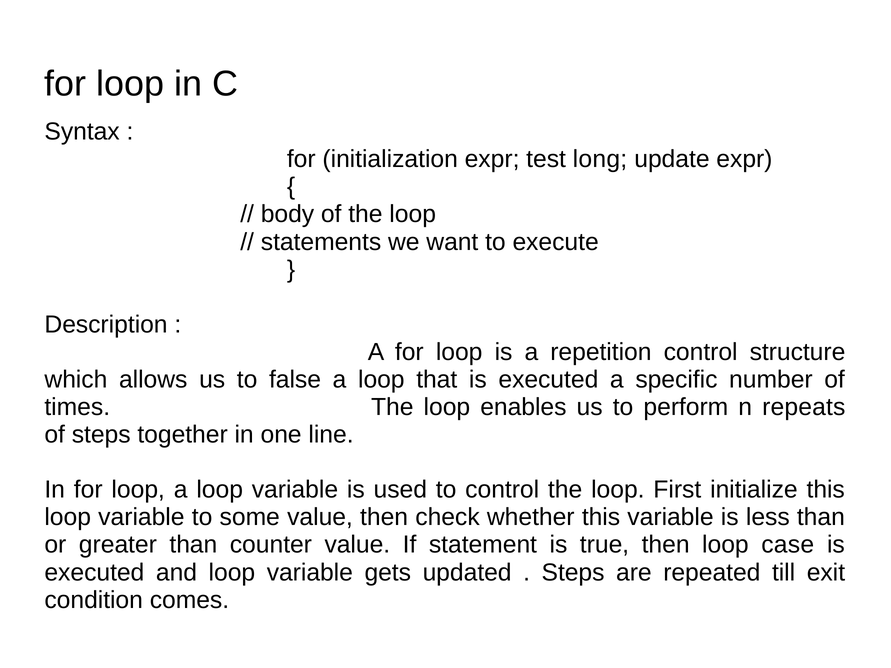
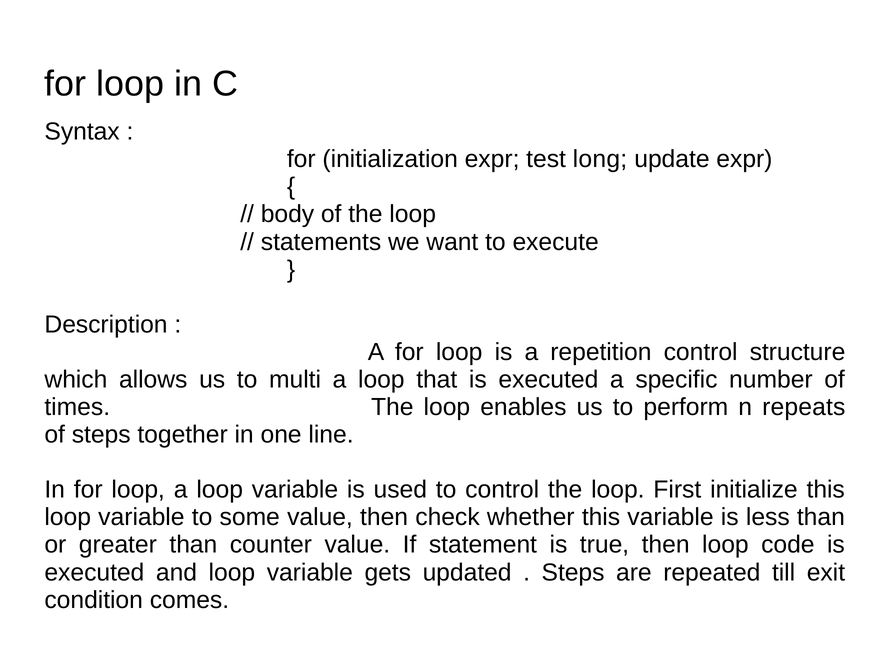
false: false -> multi (295, 380)
case: case -> code (788, 545)
